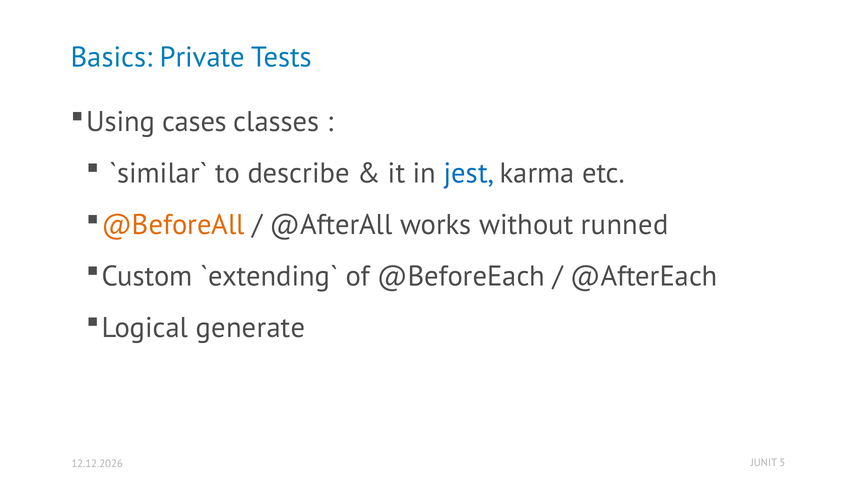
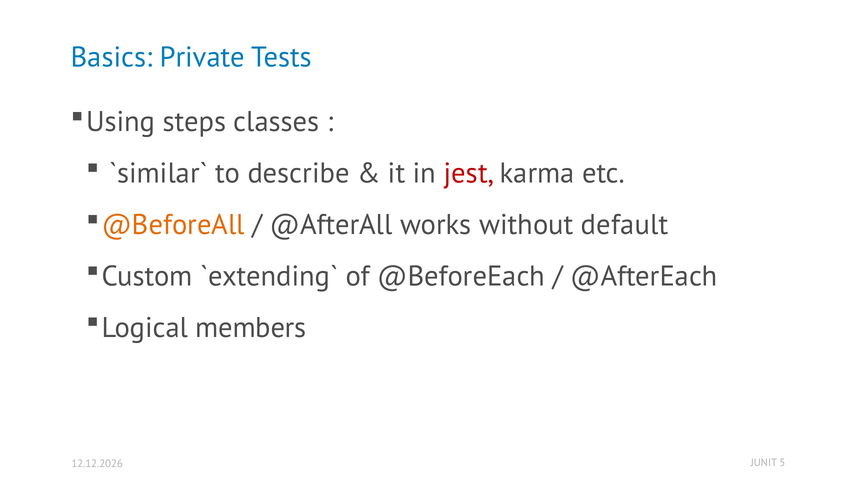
cases: cases -> steps (194, 122)
jest colour: blue -> red (469, 173)
runned: runned -> default (625, 225)
generate: generate -> members (251, 327)
